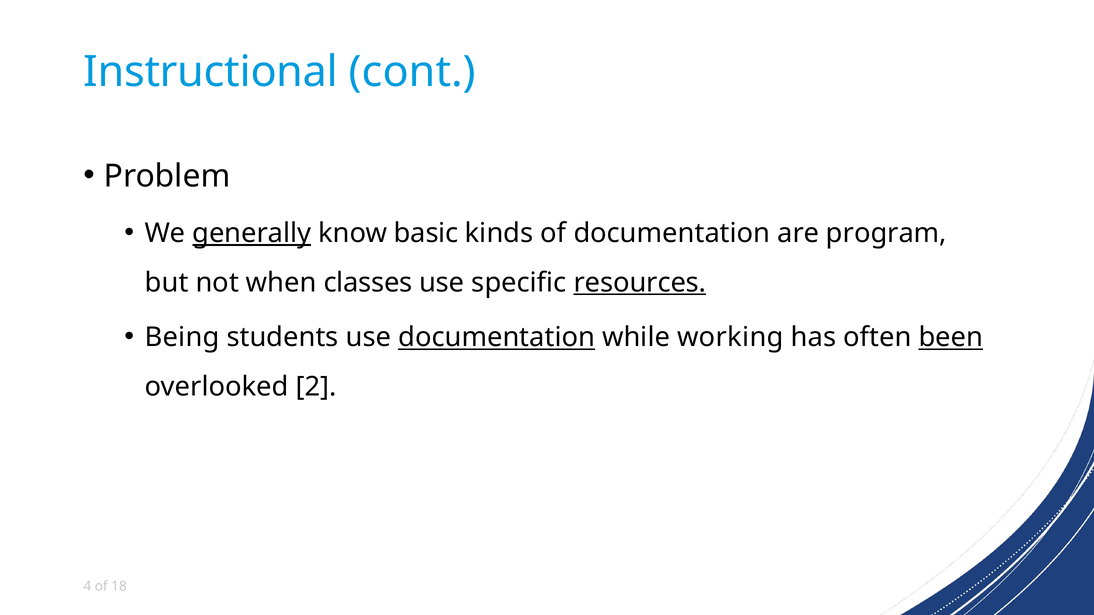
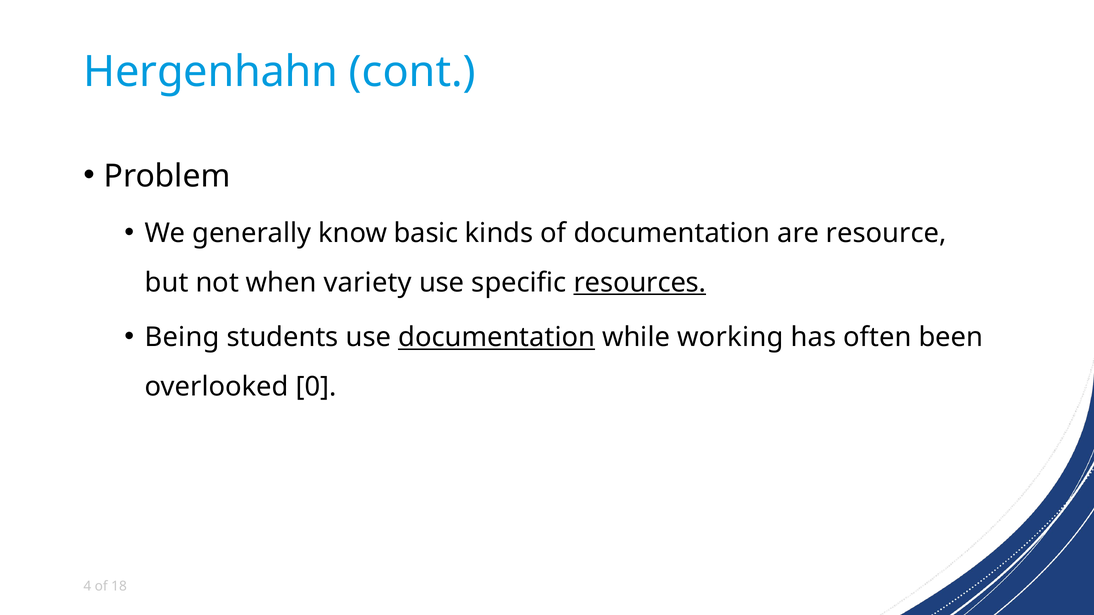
Instructional: Instructional -> Hergenhahn (211, 72)
generally underline: present -> none (252, 233)
program: program -> resource (886, 233)
classes: classes -> variety (368, 283)
been underline: present -> none (951, 338)
2: 2 -> 0 (316, 387)
